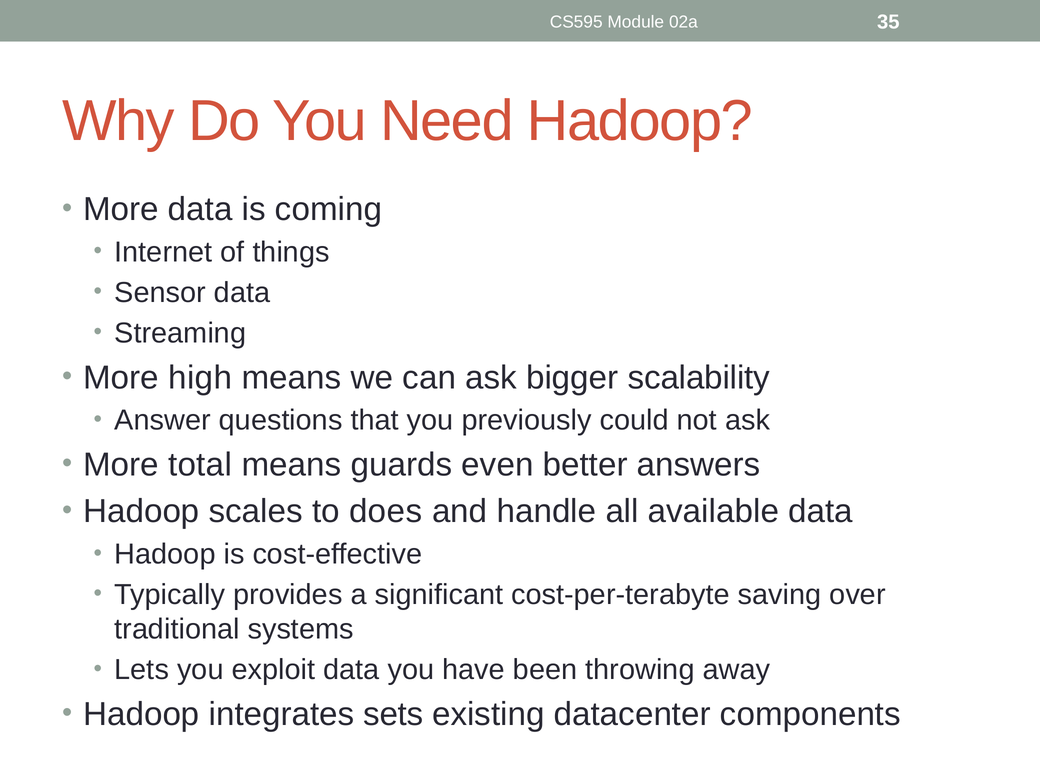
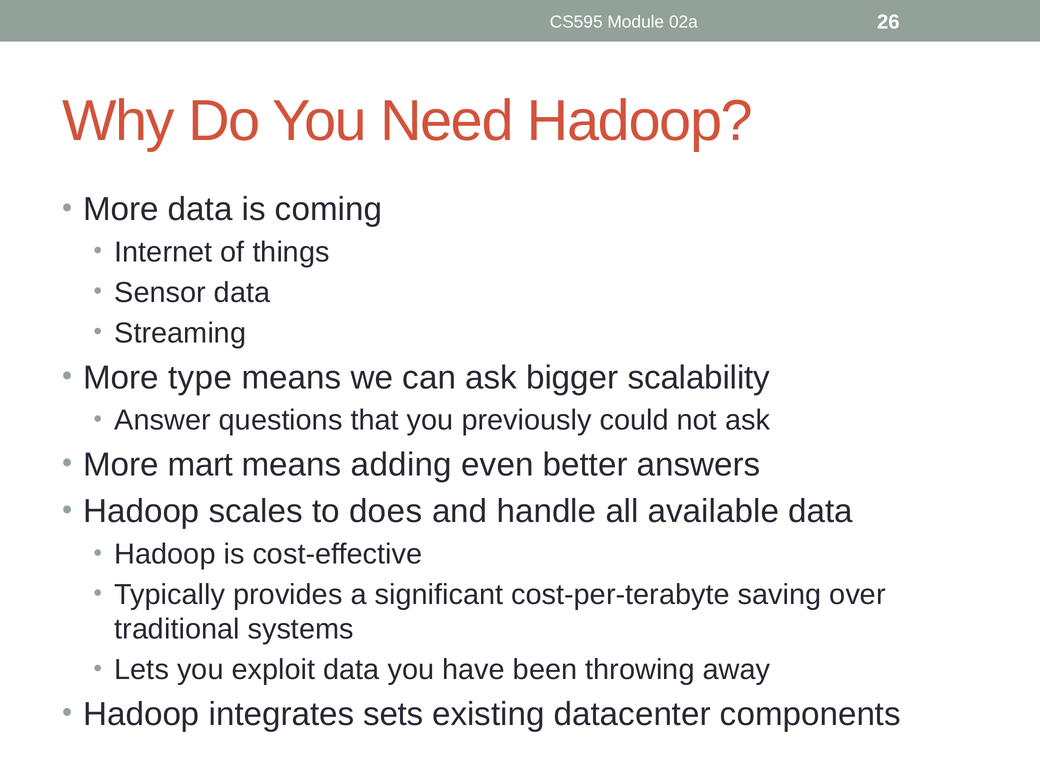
35: 35 -> 26 (888, 22)
high: high -> type (200, 378)
total: total -> mart (200, 465)
guards: guards -> adding (401, 465)
